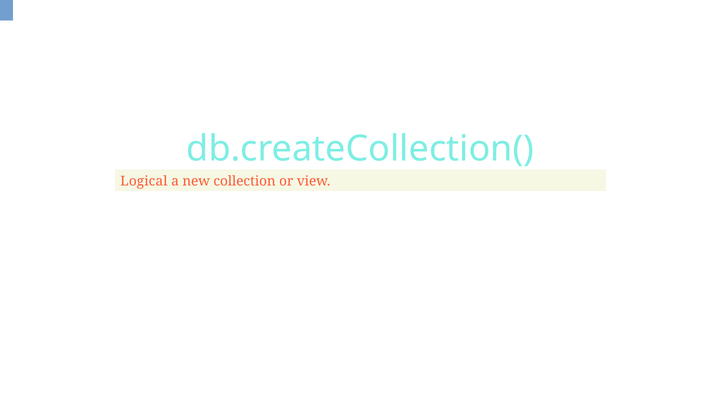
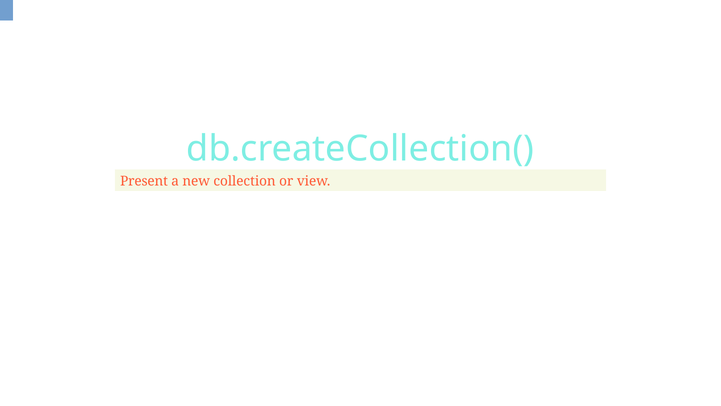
Logical: Logical -> Present (144, 181)
